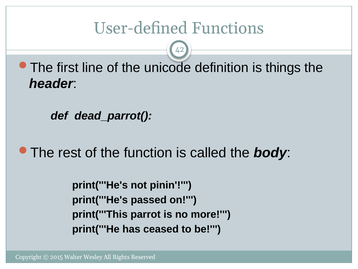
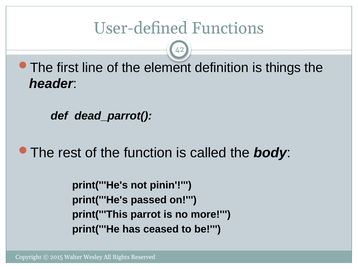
unicode: unicode -> element (168, 67)
